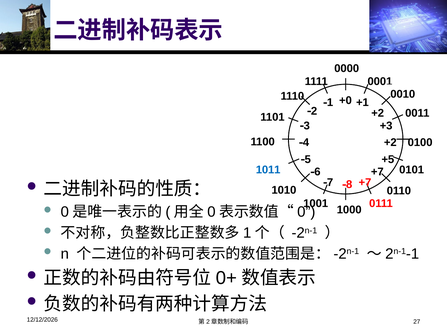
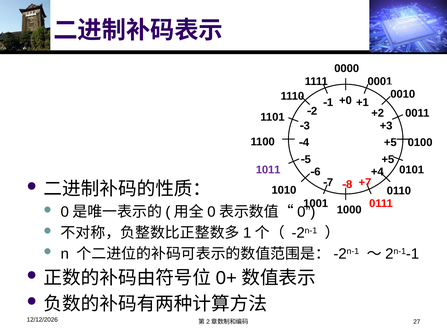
+2: +2 -> +5 (390, 142)
1011 colour: blue -> purple (268, 169)
+7: +7 -> +4 (377, 172)
